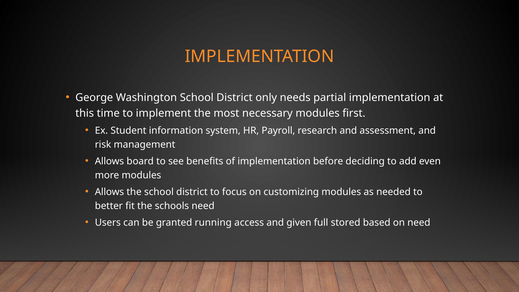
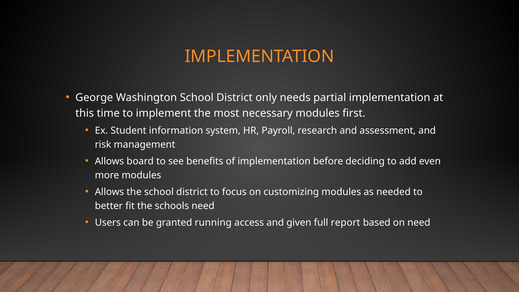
stored: stored -> report (346, 223)
